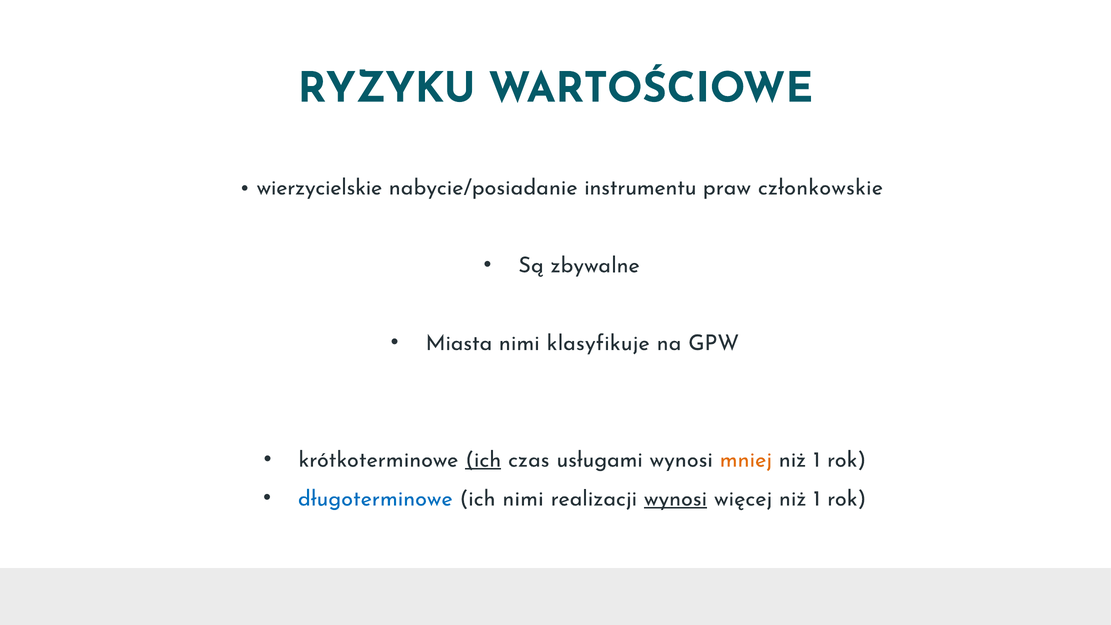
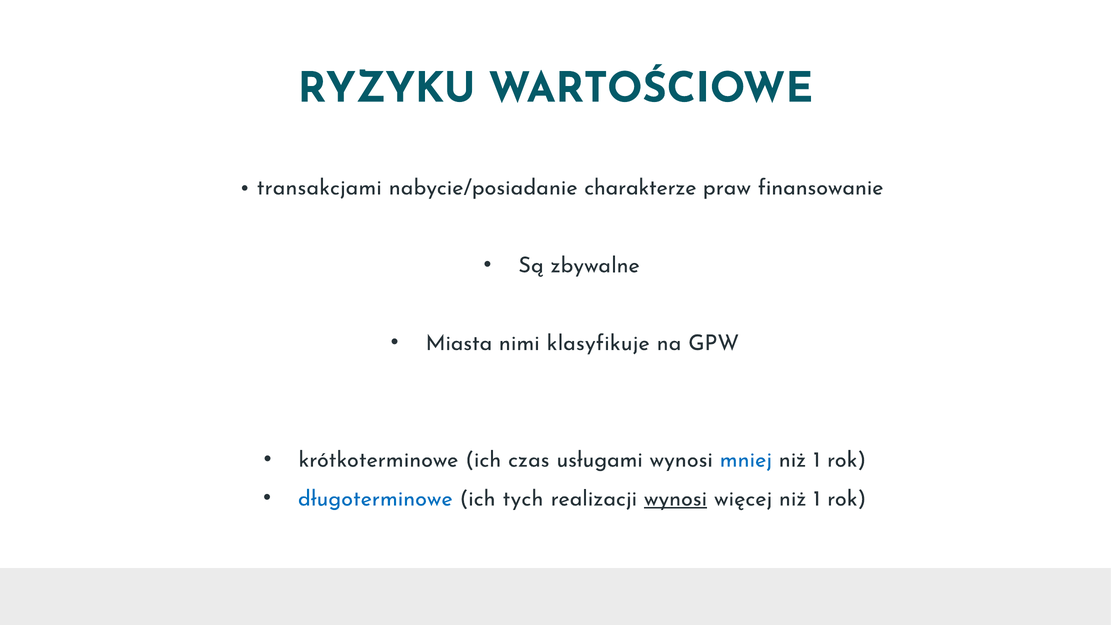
wierzycielskie: wierzycielskie -> transakcjami (319, 187)
instrumentu: instrumentu -> charakterze (640, 187)
członkowskie: członkowskie -> finansowanie (821, 187)
ich underline: present -> none (483, 460)
mniej colour: orange -> blue (746, 460)
ich nimi: nimi -> tych (523, 498)
